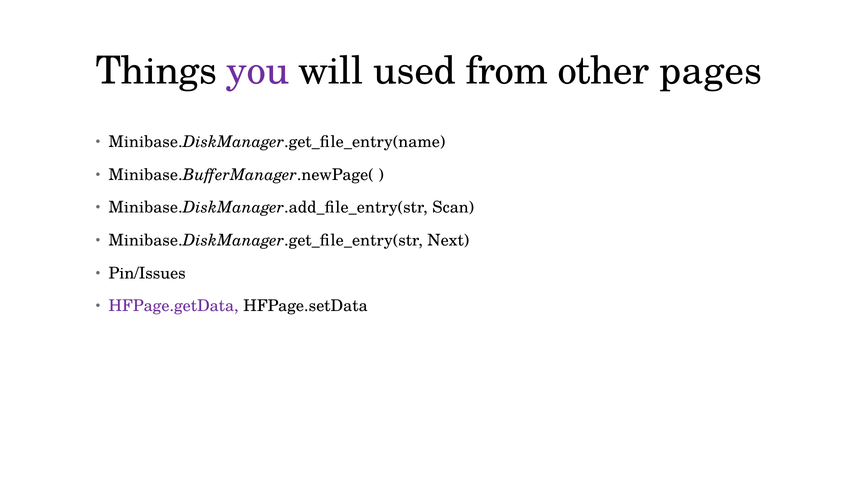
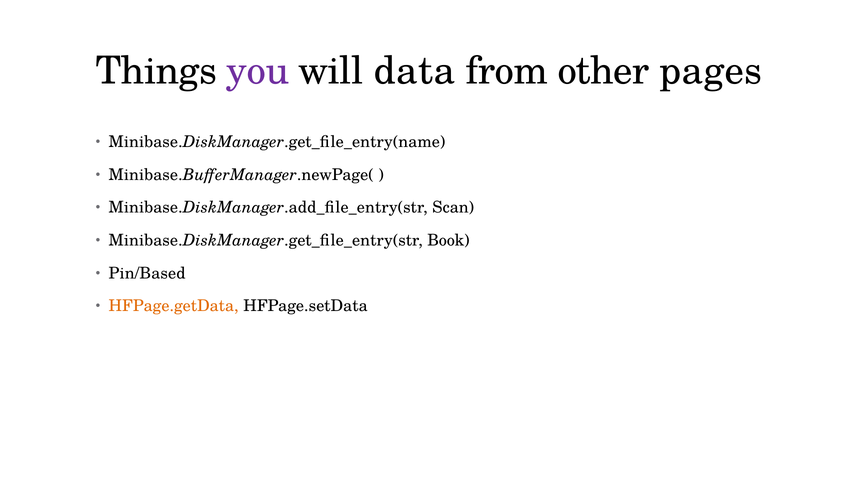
used: used -> data (414, 71)
Next: Next -> Book (448, 240)
Pin/Issues: Pin/Issues -> Pin/Based (147, 273)
HFPage.getData colour: purple -> orange (174, 306)
